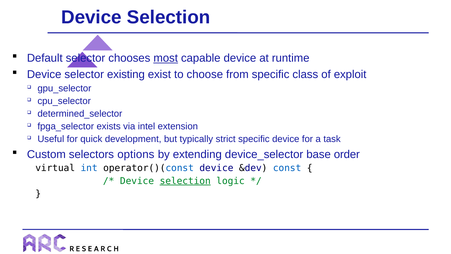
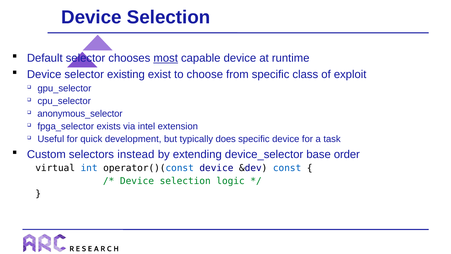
determined_selector: determined_selector -> anonymous_selector (80, 114)
strict: strict -> does (226, 139)
options: options -> instead (136, 154)
selection underline: present -> none (185, 181)
